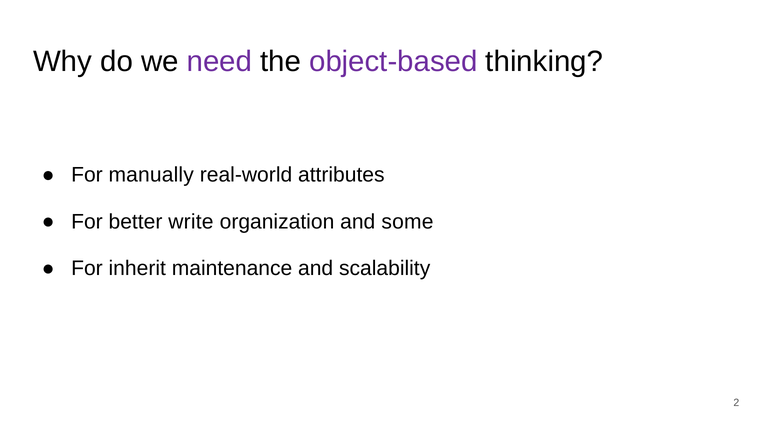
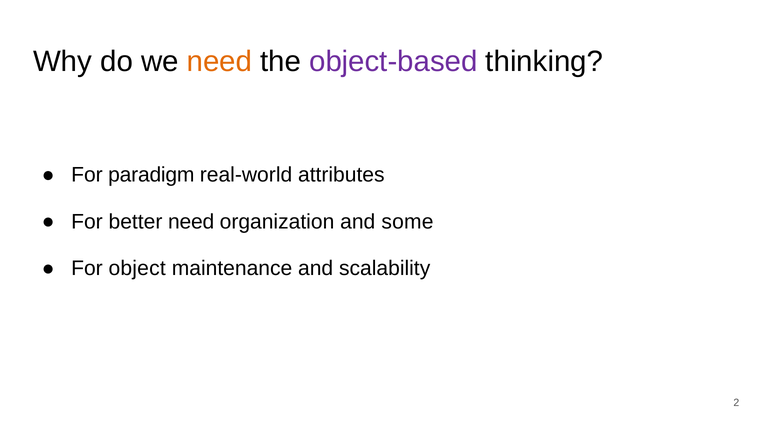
need colour: purple -> orange (219, 61)
manually: manually -> paradigm (151, 175)
better write: write -> need (191, 221)
inherit: inherit -> object (137, 268)
